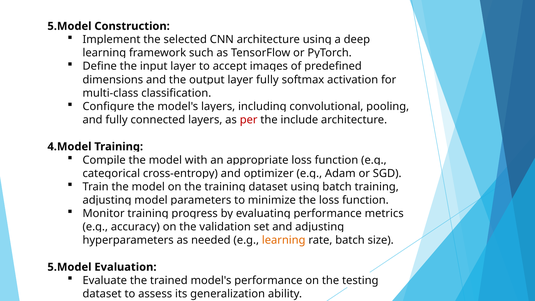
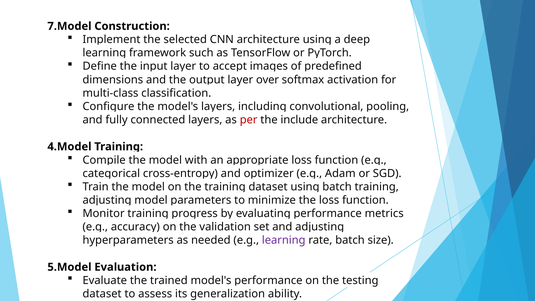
5.Model: 5.Model -> 7.Model (69, 26)
layer fully: fully -> over (267, 80)
learning colour: orange -> purple (284, 240)
